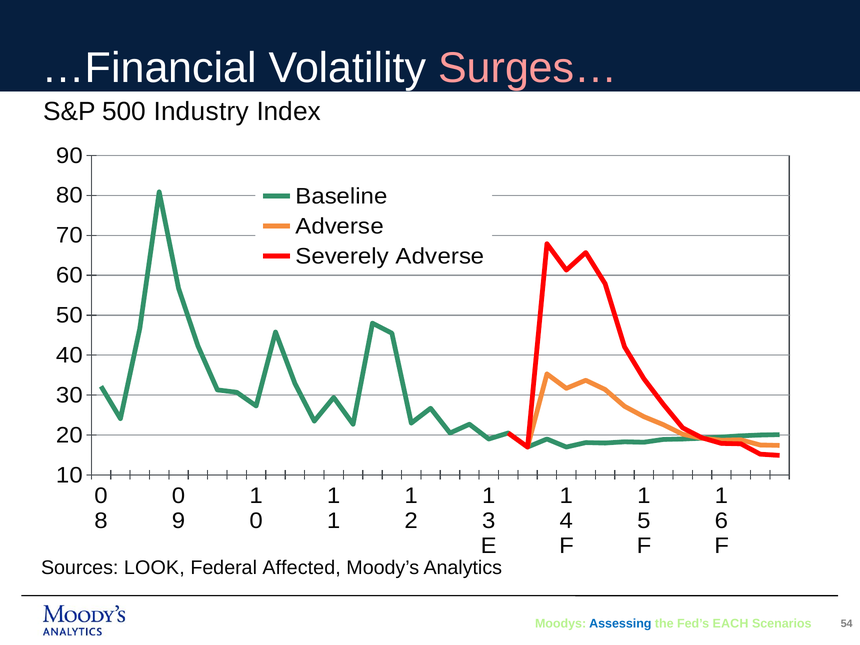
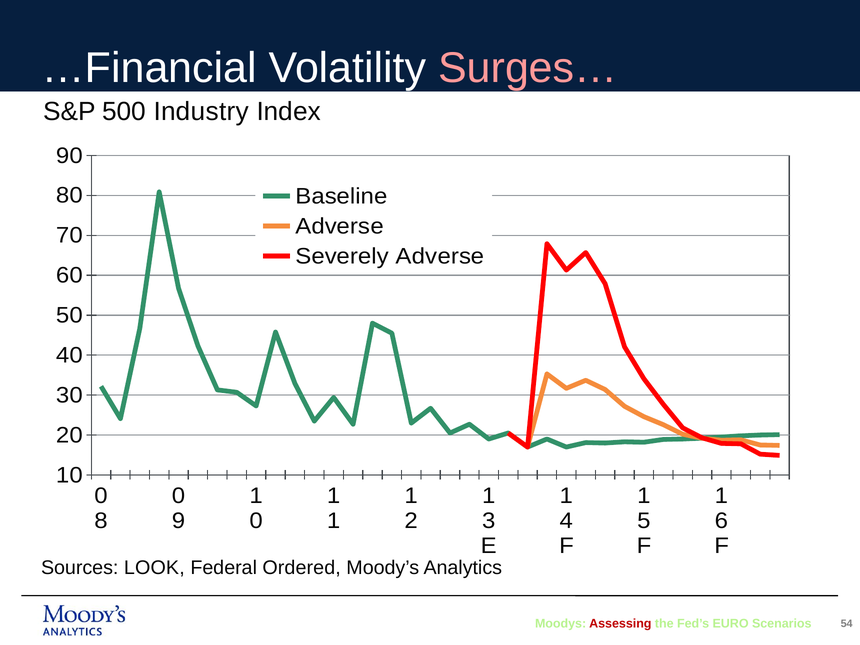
Affected: Affected -> Ordered (302, 568)
Assessing colour: blue -> red (620, 624)
EACH: EACH -> EURO (731, 624)
